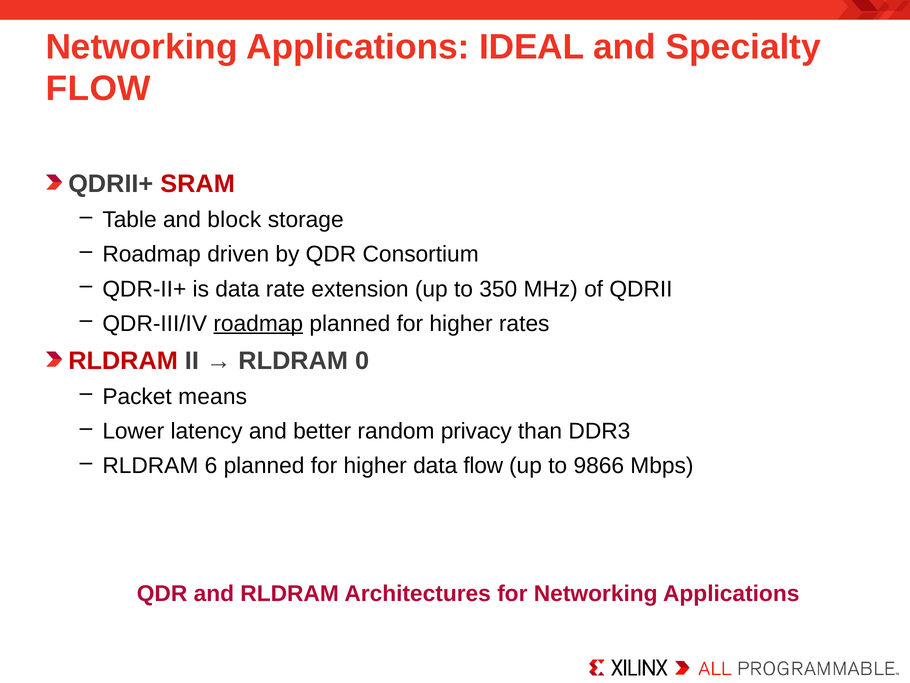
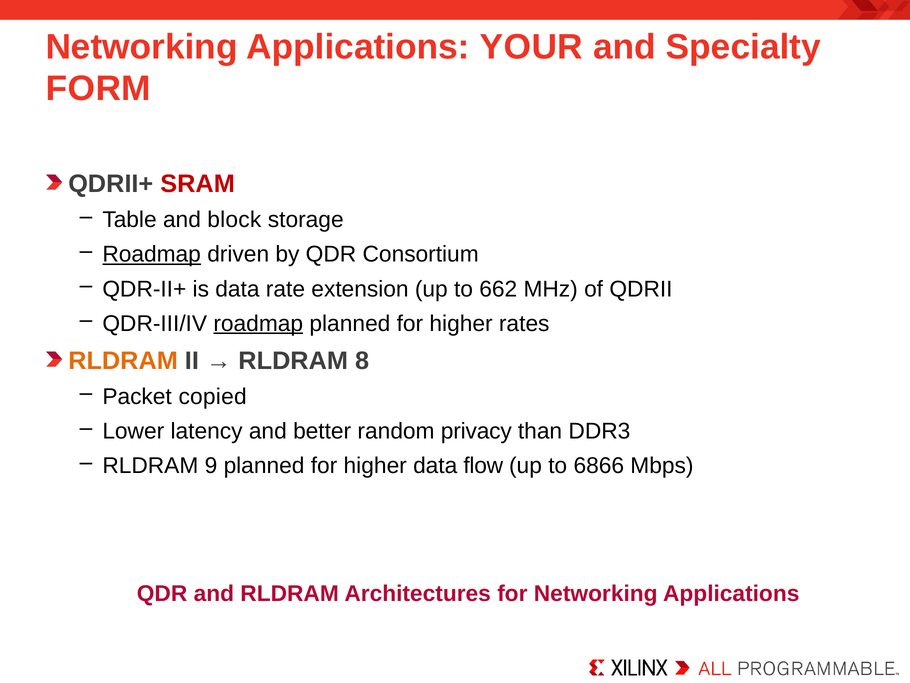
IDEAL: IDEAL -> YOUR (531, 47)
FLOW: FLOW -> FORM (98, 89)
Roadmap underline: none -> present (152, 254)
350: 350 -> 662 (498, 289)
RLDRAM colour: red -> orange (123, 360)
0: 0 -> 8 (362, 360)
means: means -> copied (213, 396)
6: 6 -> 9 (211, 466)
9866: 9866 -> 6866 (599, 466)
